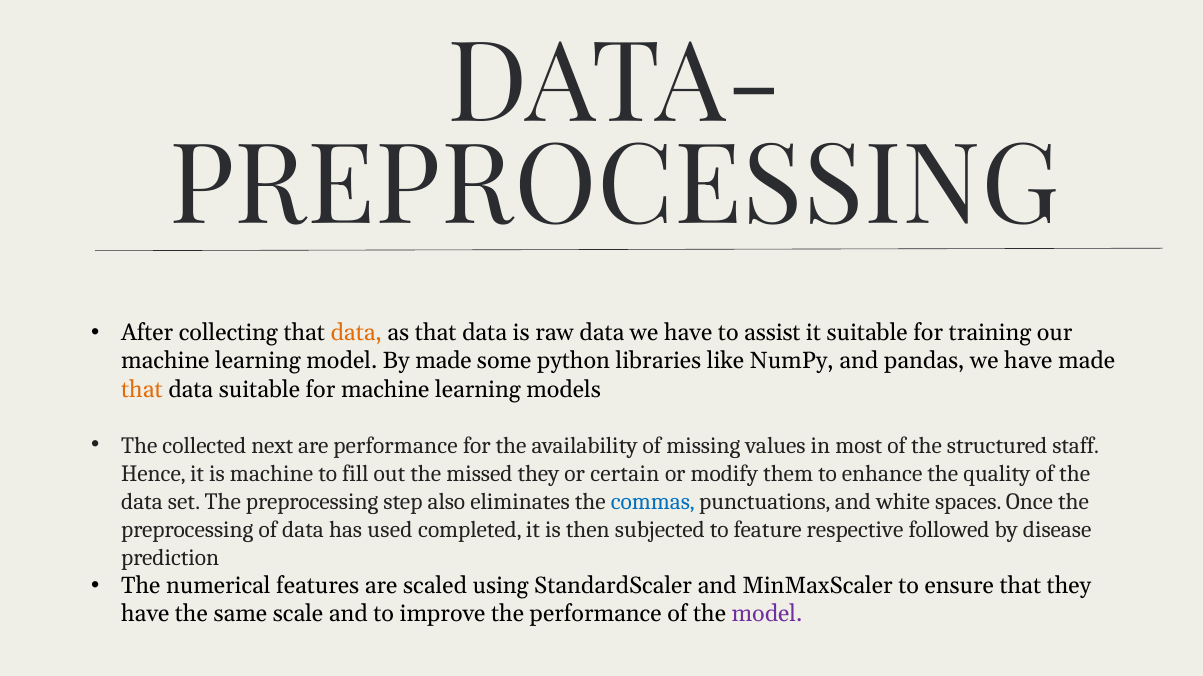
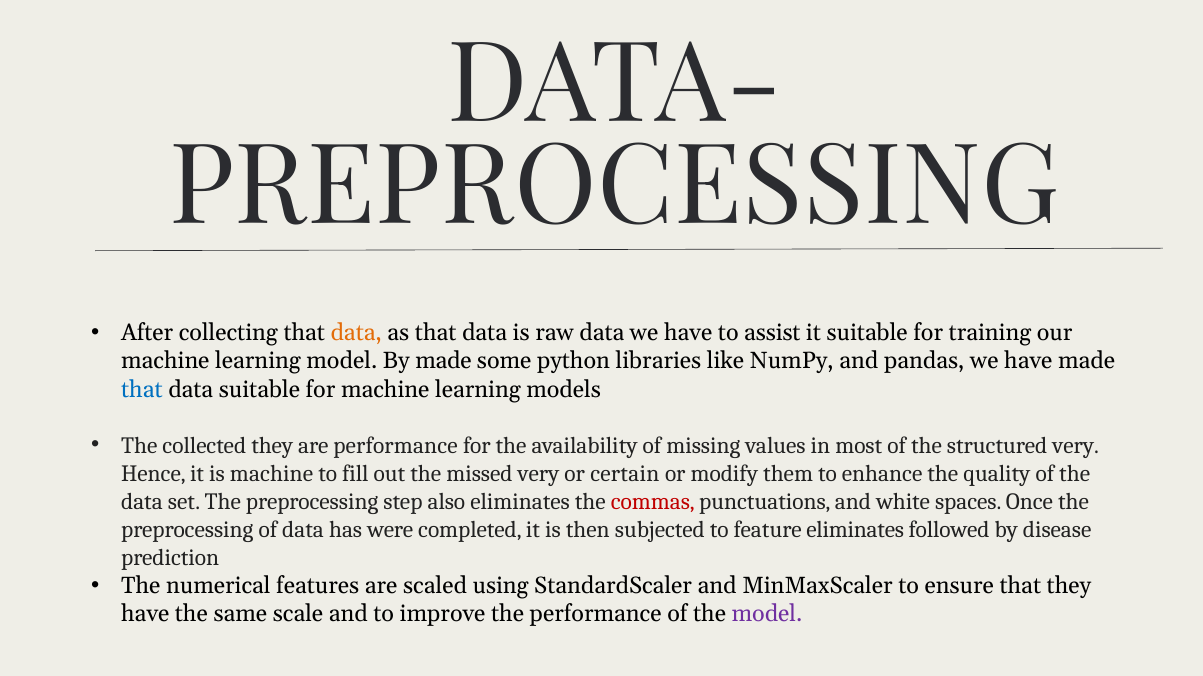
that colour: orange -> blue (142, 390)
collected next: next -> they (272, 446)
structured staff: staff -> very (1076, 446)
missed they: they -> very (538, 474)
commas colour: blue -> red (653, 502)
used: used -> were (390, 530)
feature respective: respective -> eliminates (855, 530)
